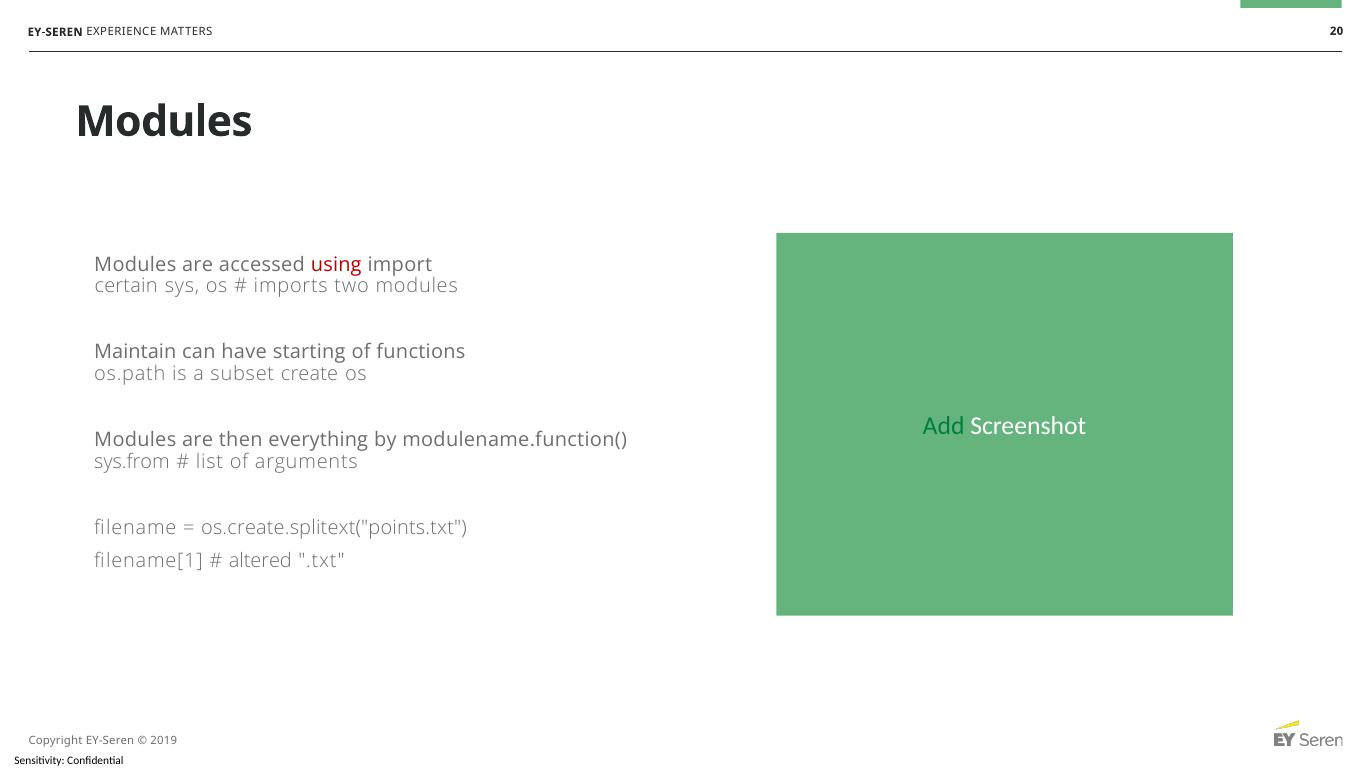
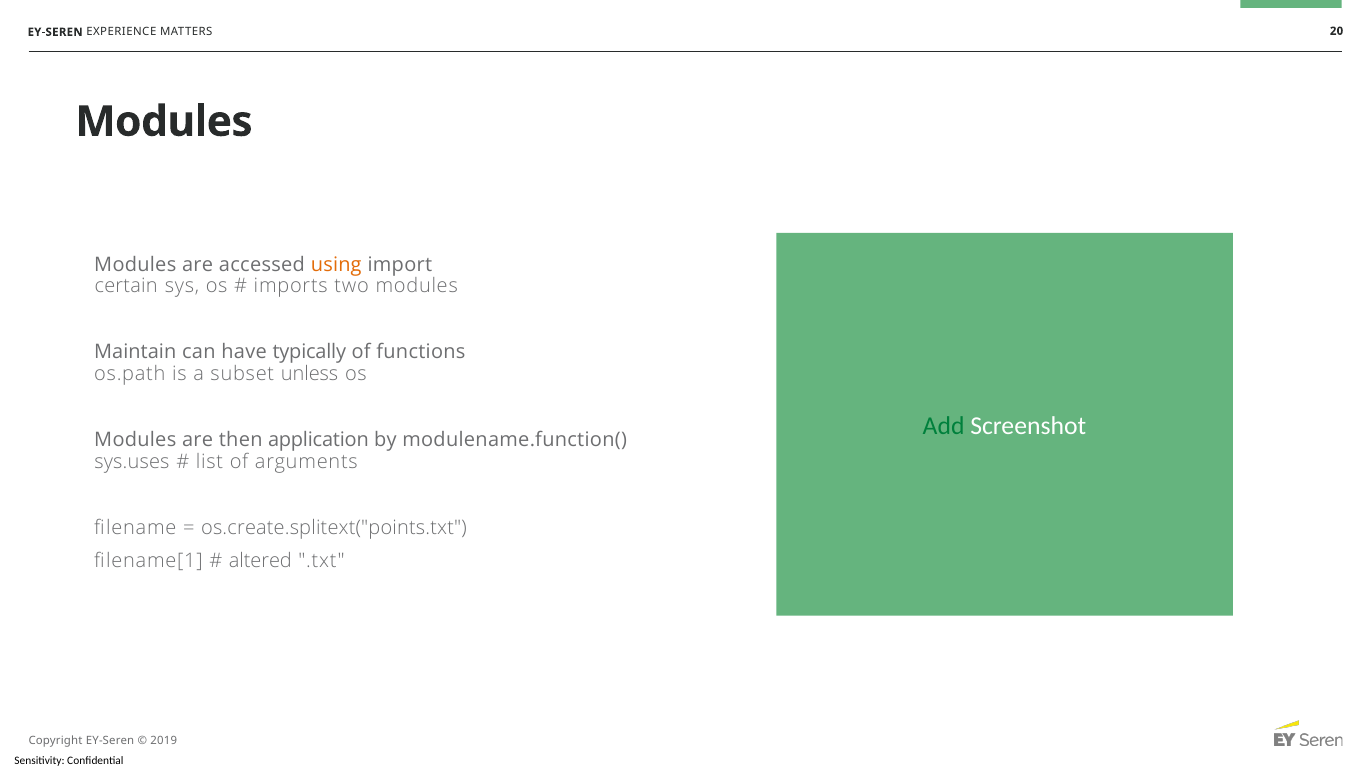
using colour: red -> orange (336, 265)
starting: starting -> typically (309, 352)
create: create -> unless (310, 374)
everything: everything -> application (318, 440)
sys.from: sys.from -> sys.uses (132, 462)
